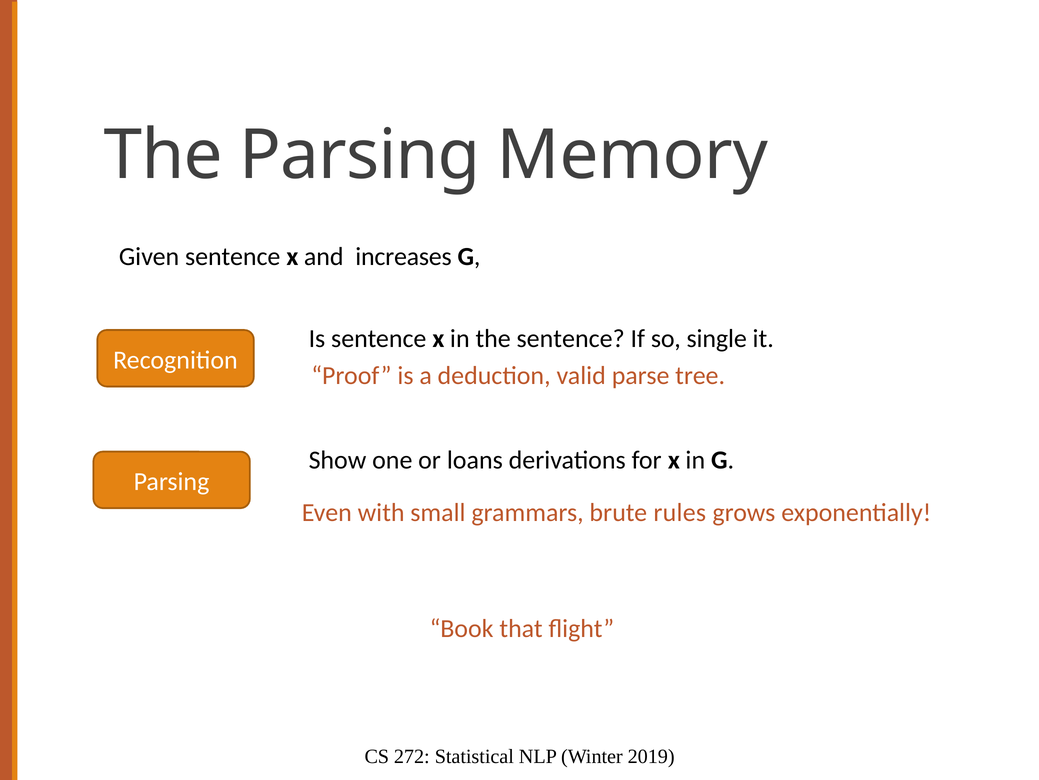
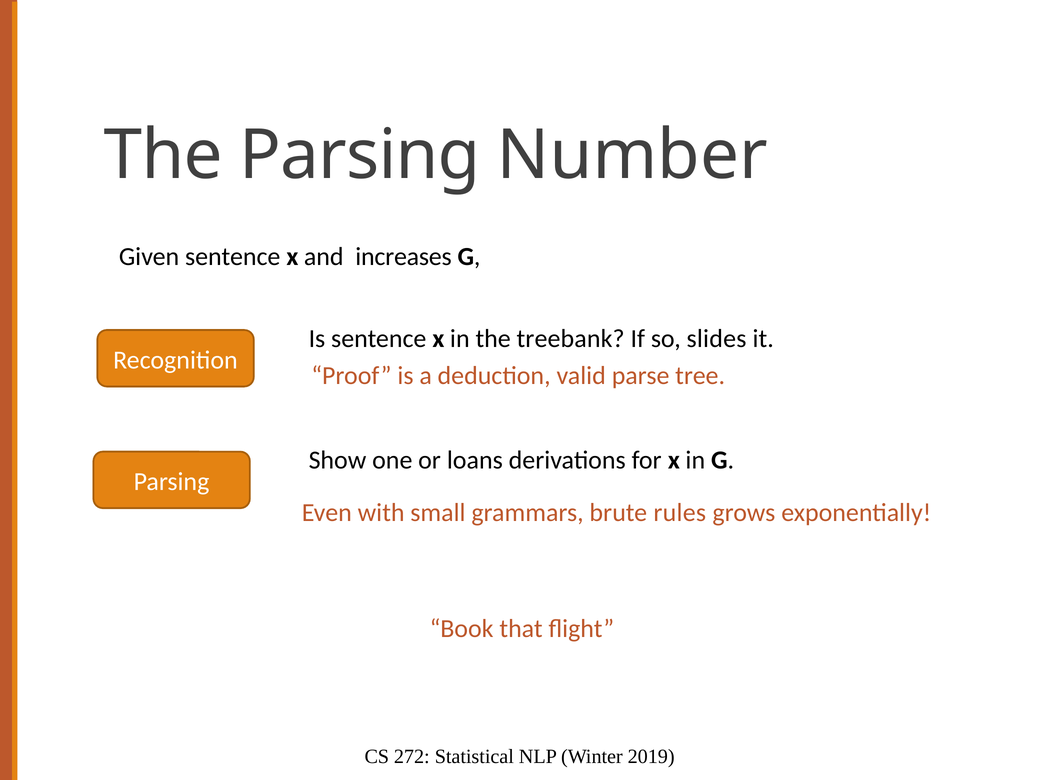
Memory: Memory -> Number (632, 155)
the sentence: sentence -> treebank (571, 338)
single: single -> slides (717, 338)
